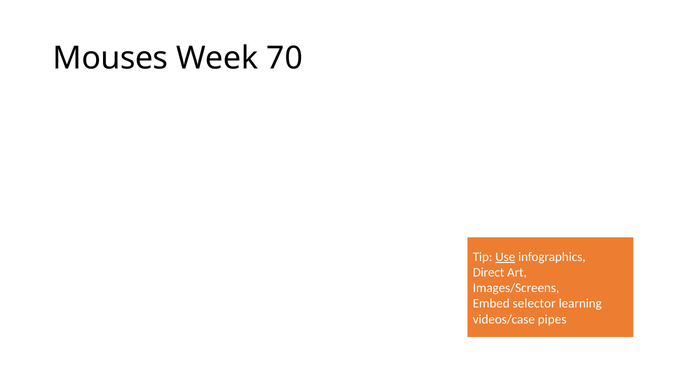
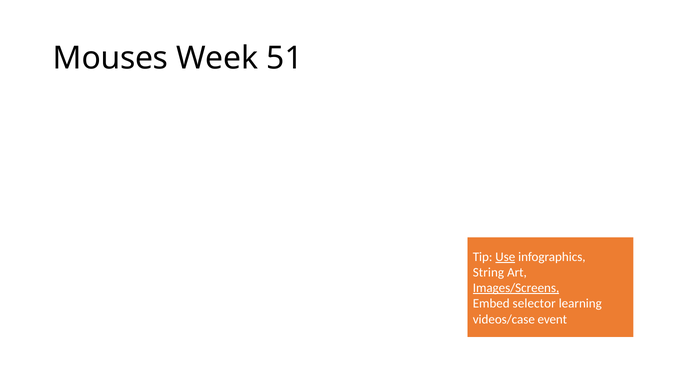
70: 70 -> 51 (285, 58)
Direct: Direct -> String (488, 272)
Images/Screens underline: none -> present (516, 288)
pipes: pipes -> event (552, 319)
